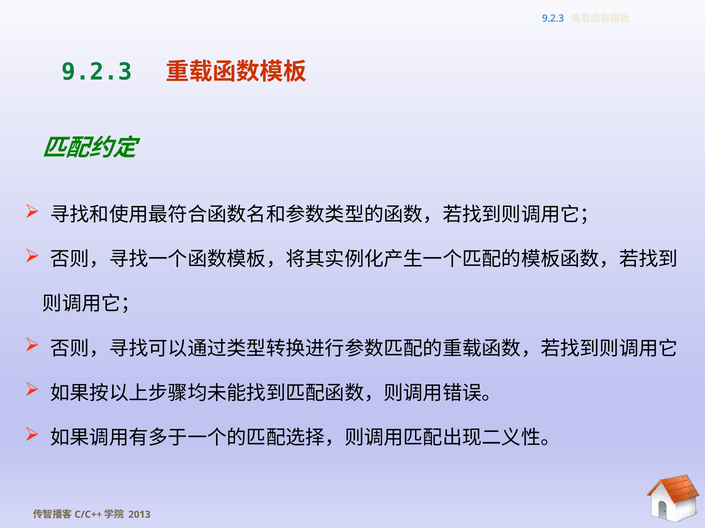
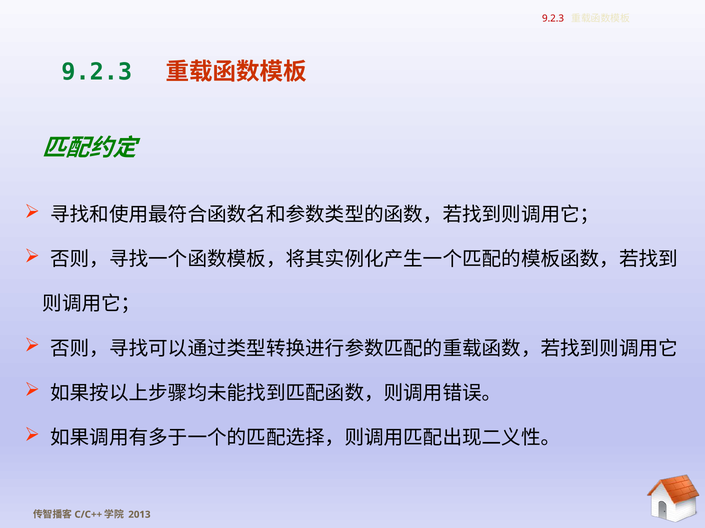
9.2.3 colour: blue -> red (553, 18)
